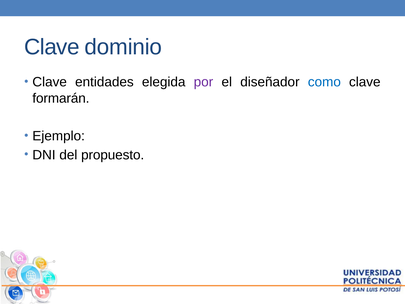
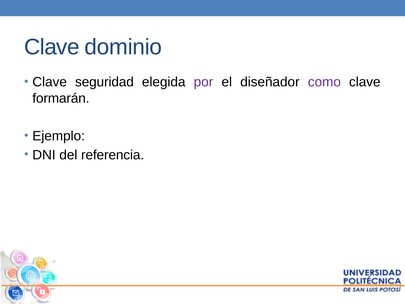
entidades: entidades -> seguridad (104, 82)
como colour: blue -> purple (324, 82)
propuesto: propuesto -> referencia (113, 155)
